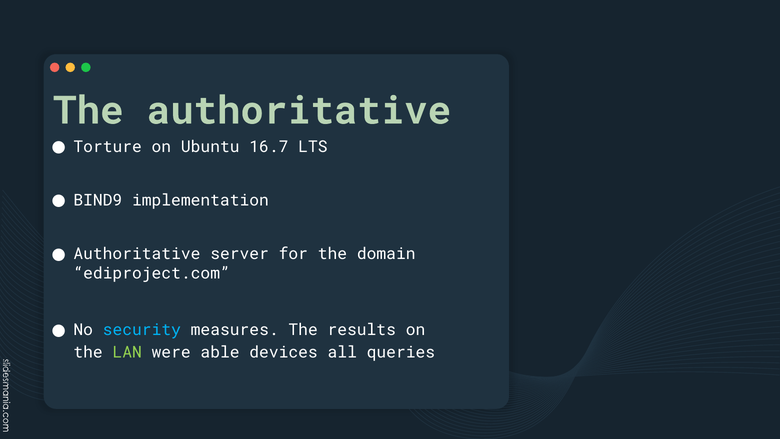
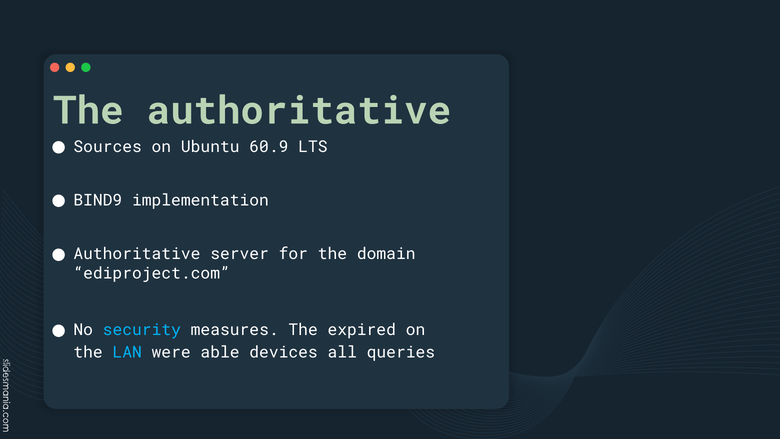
Torture: Torture -> Sources (108, 147)
16.7: 16.7 -> 60.9 (269, 147)
results: results -> expired (362, 330)
LAN colour: light green -> light blue (127, 352)
